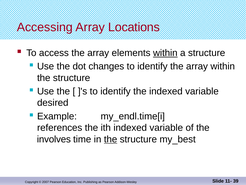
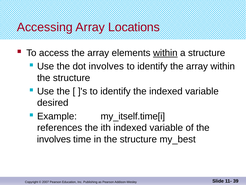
dot changes: changes -> involves (106, 66)
my_endl.time[i: my_endl.time[i -> my_itself.time[i (133, 116)
the underline: present -> none (111, 139)
